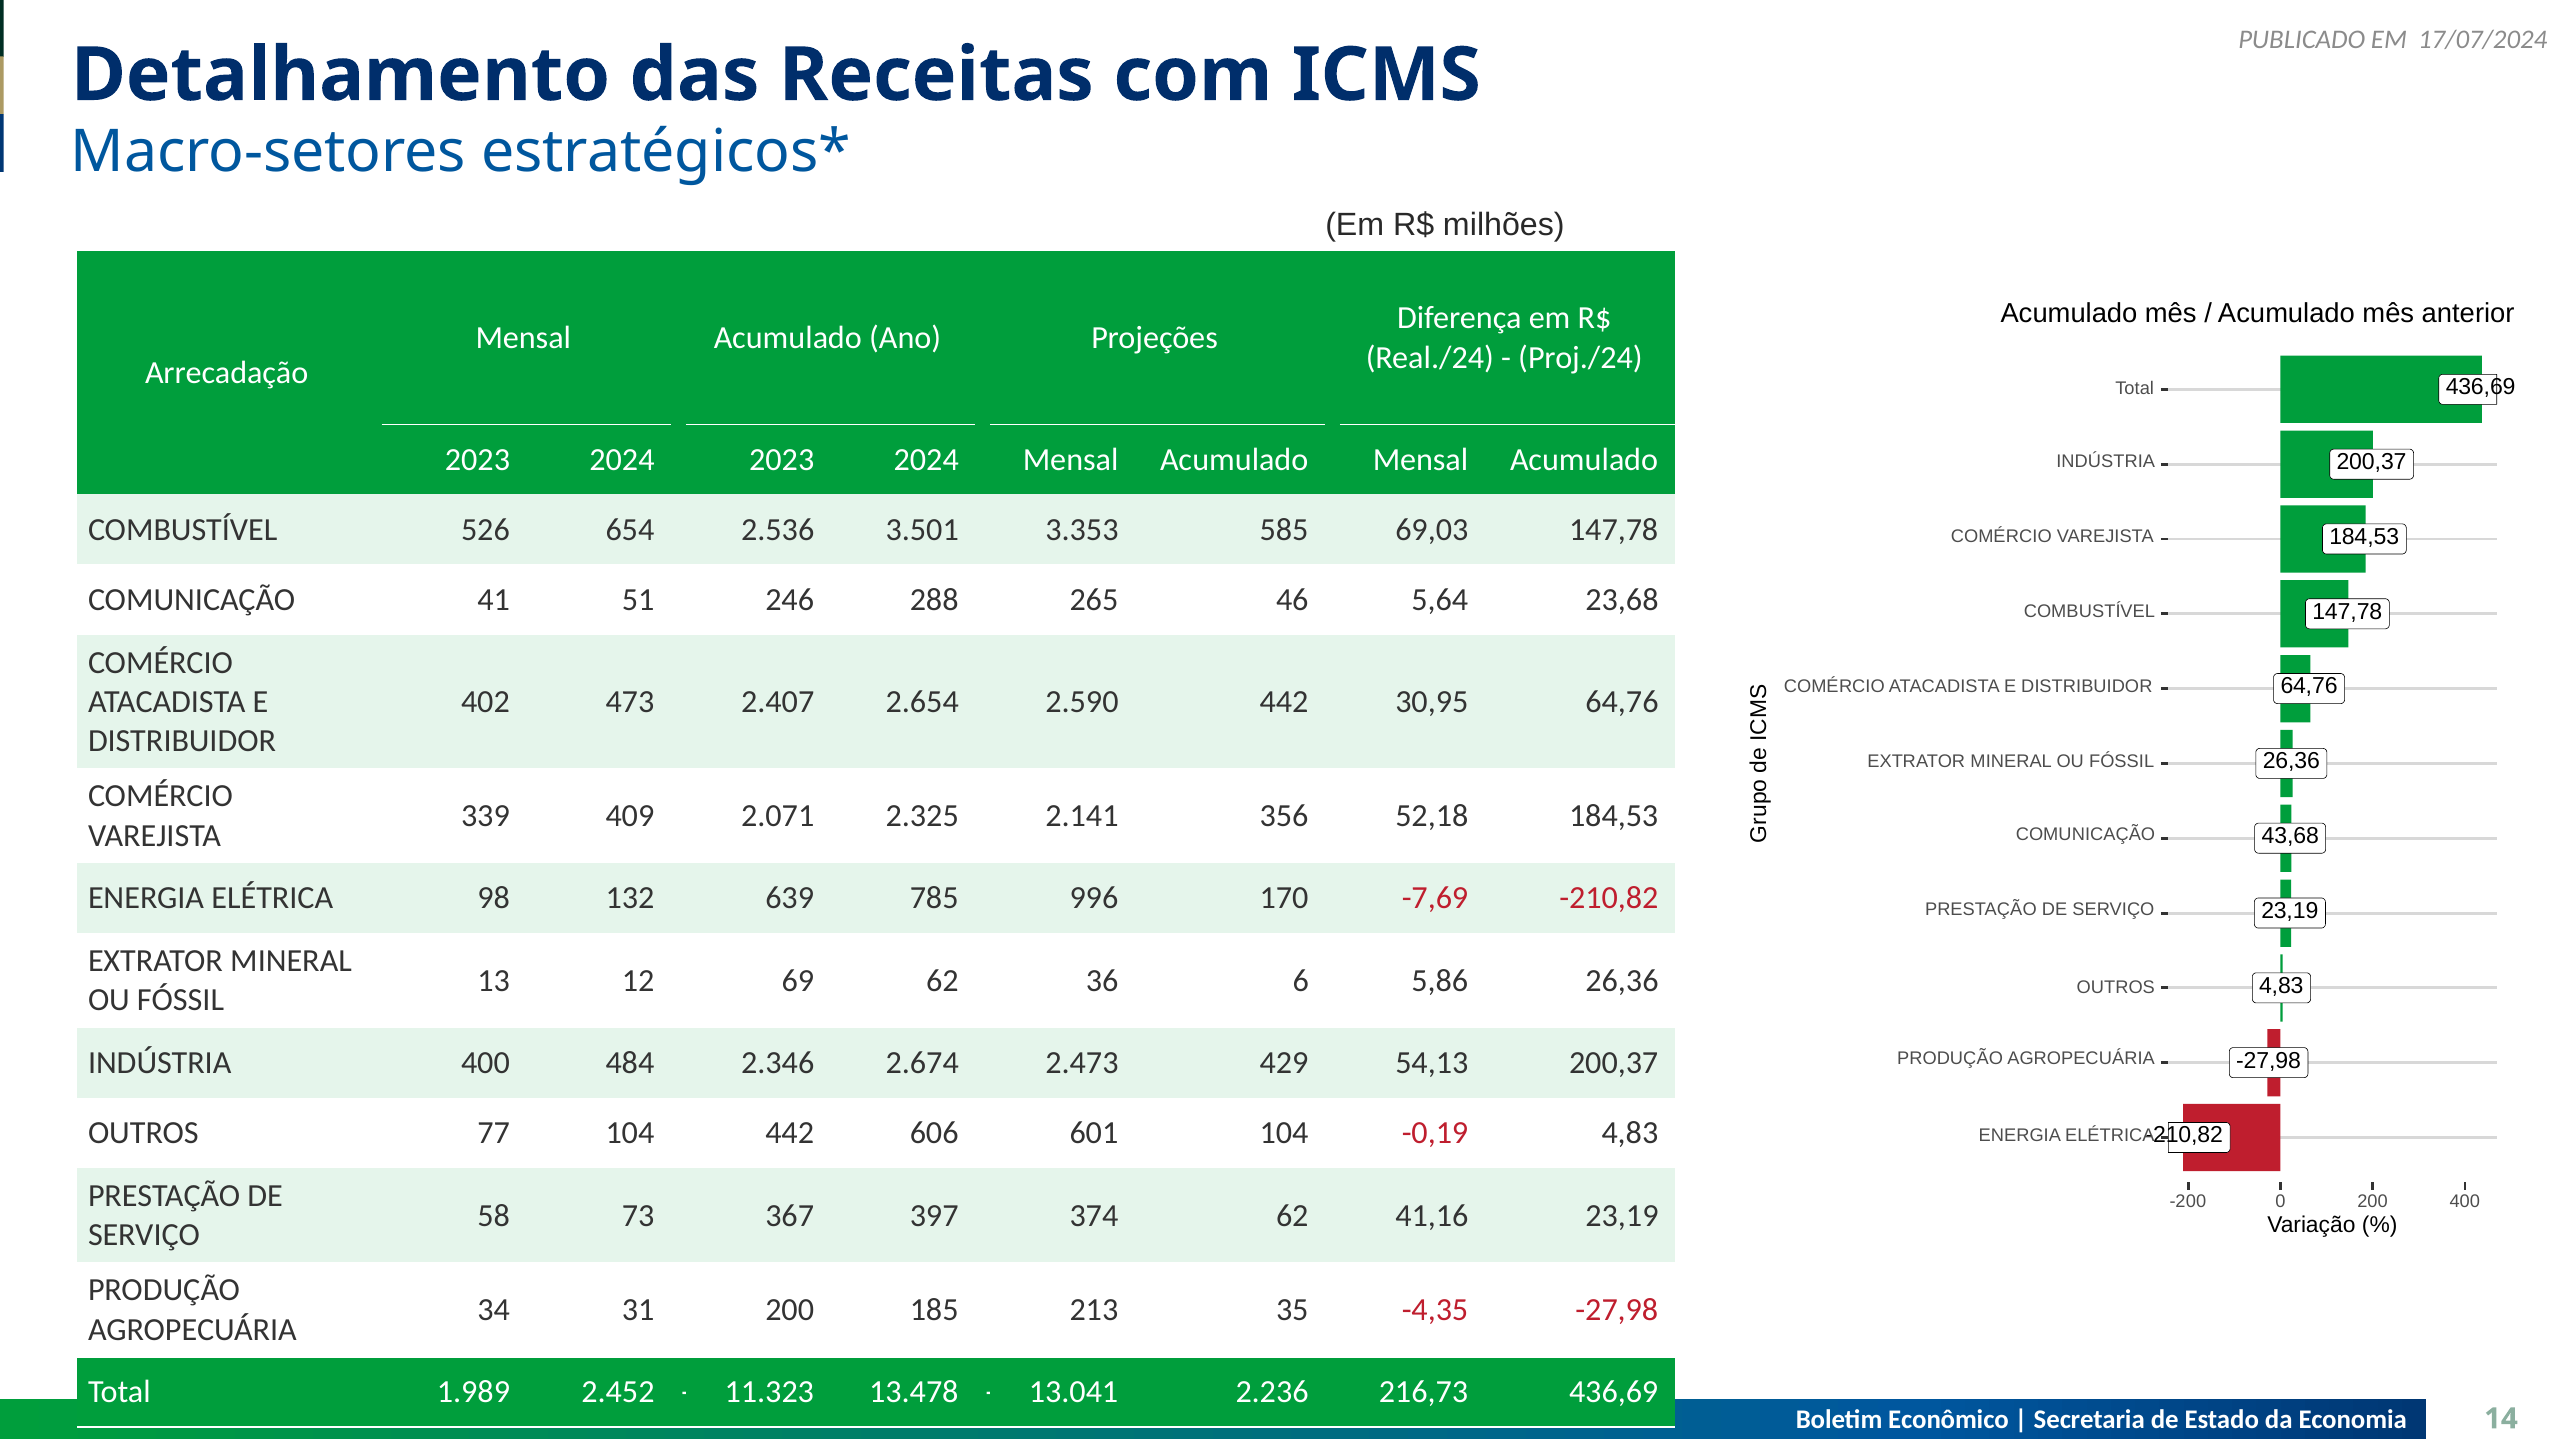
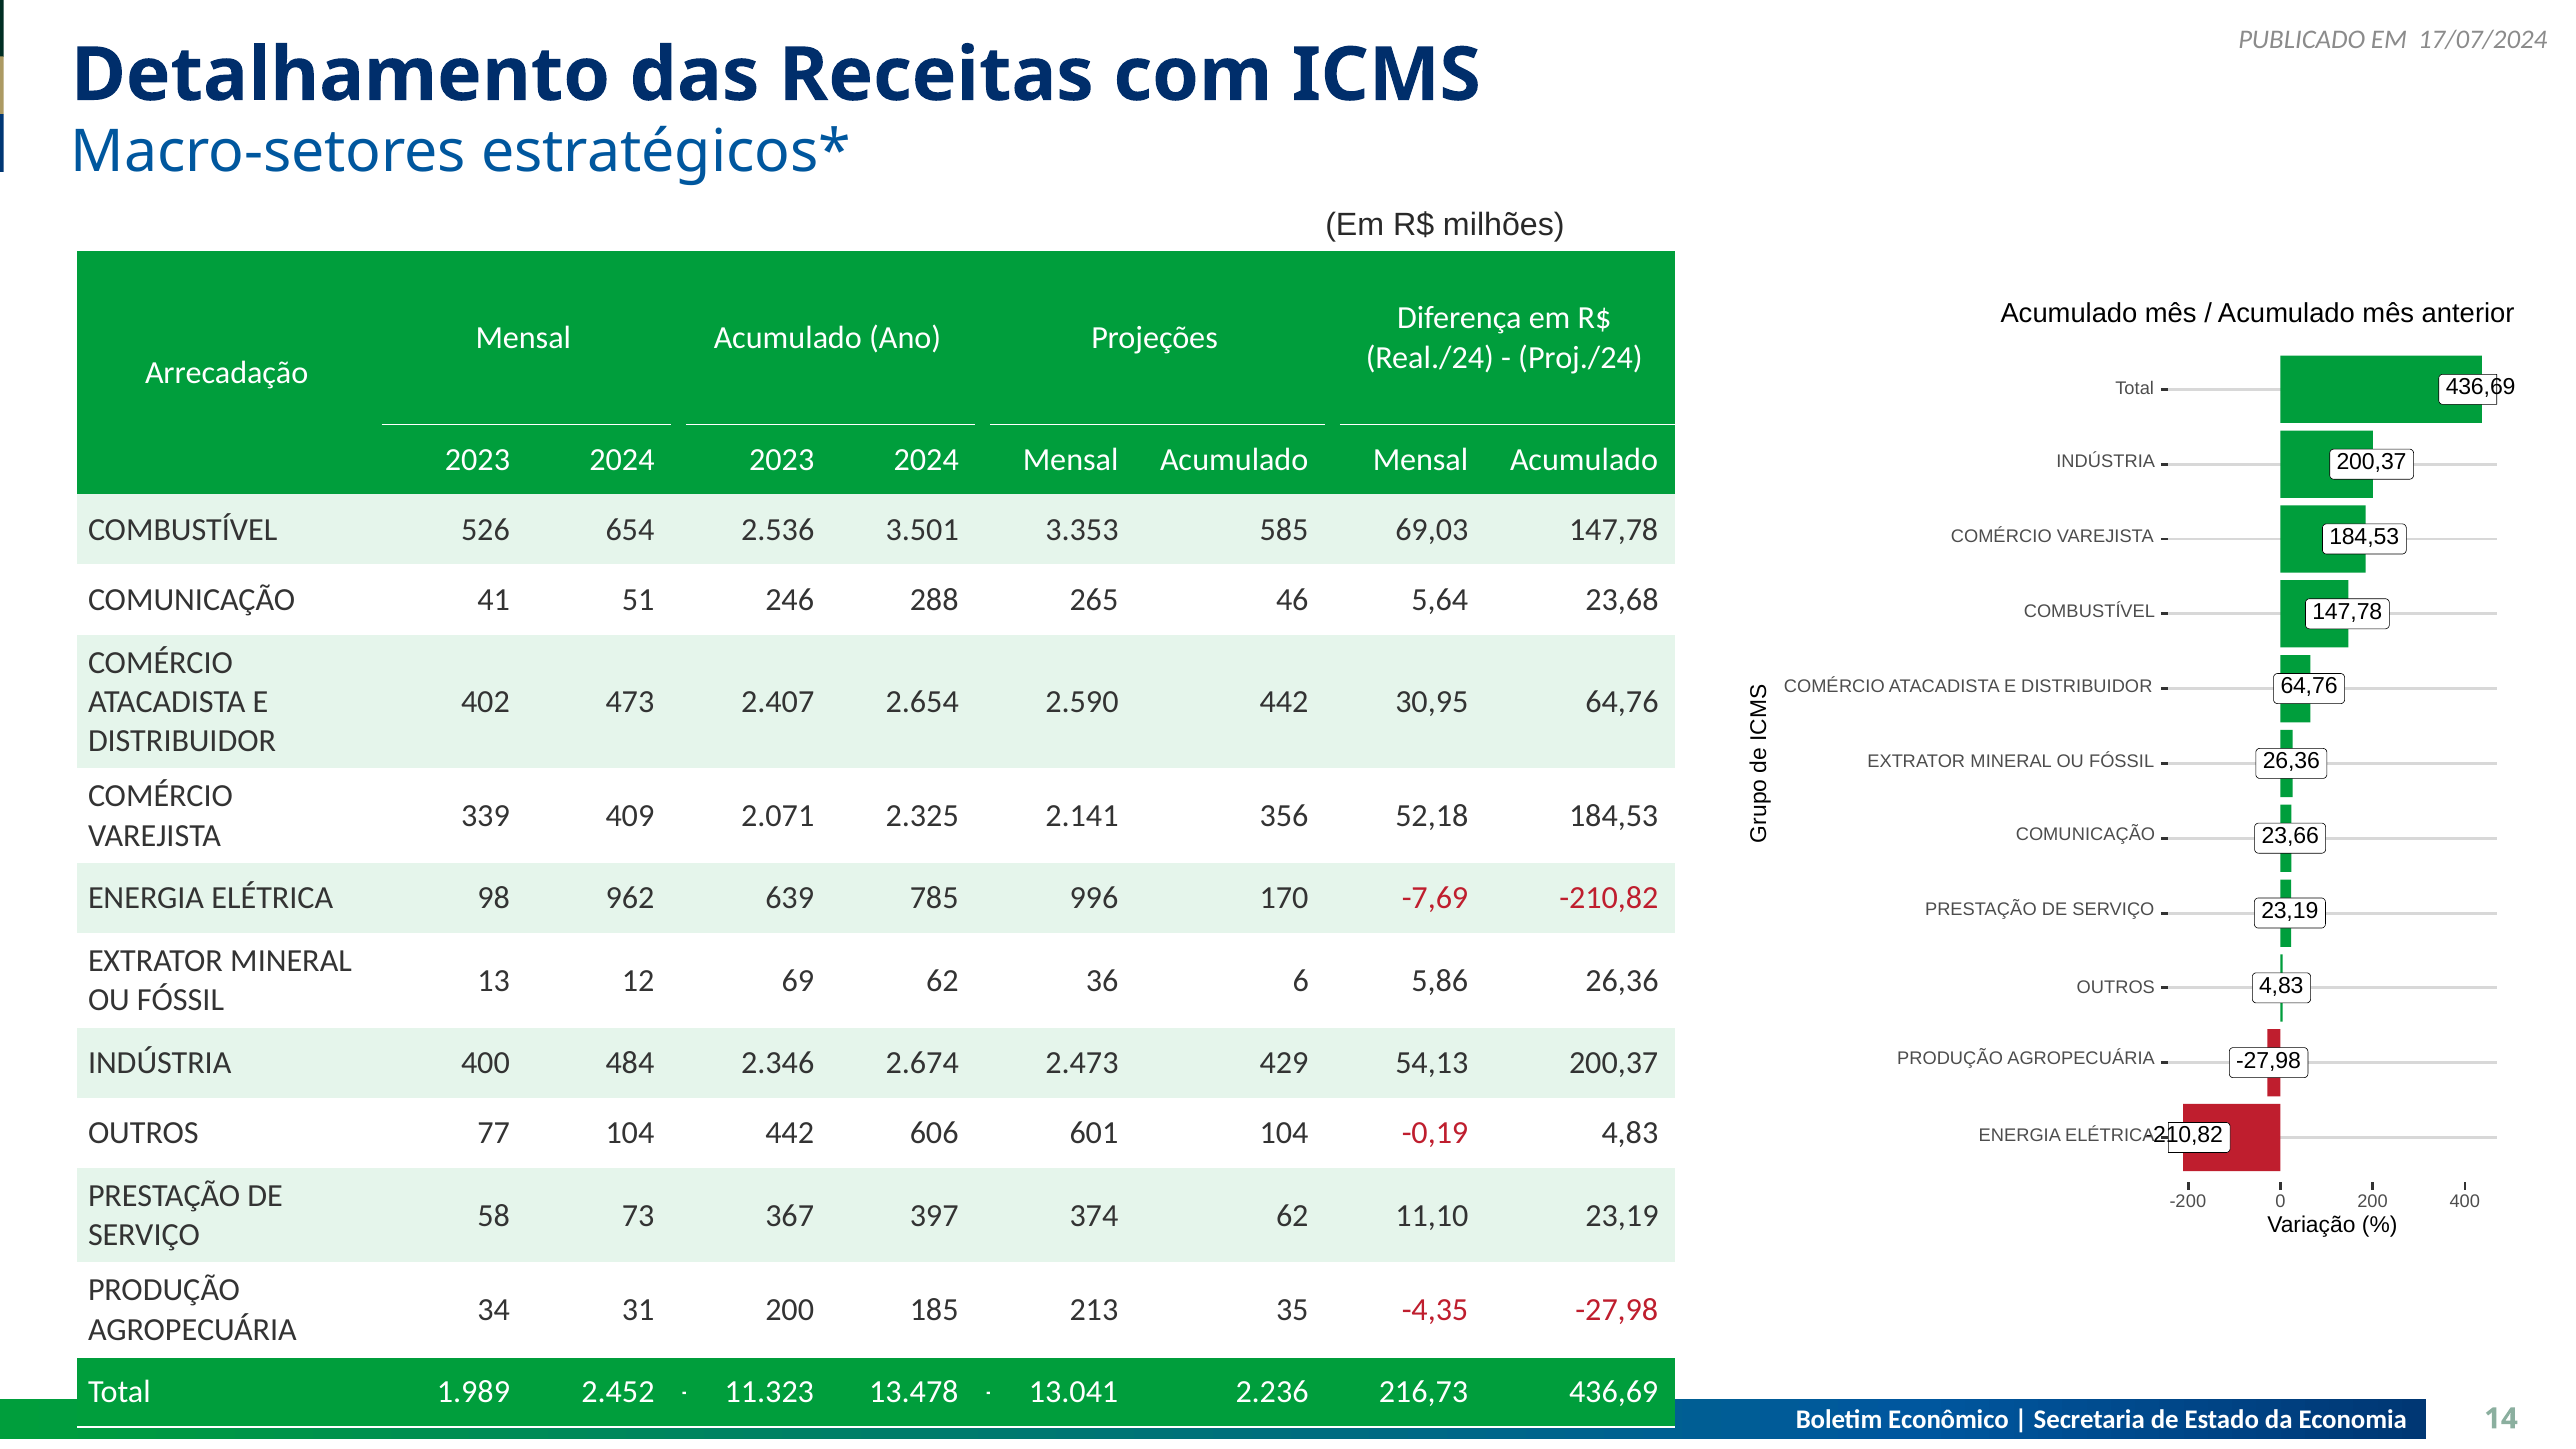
43,68: 43,68 -> 23,66 (2290, 836)
132: 132 -> 962 (630, 898)
41,16: 41,16 -> 11,10 (1432, 1215)
